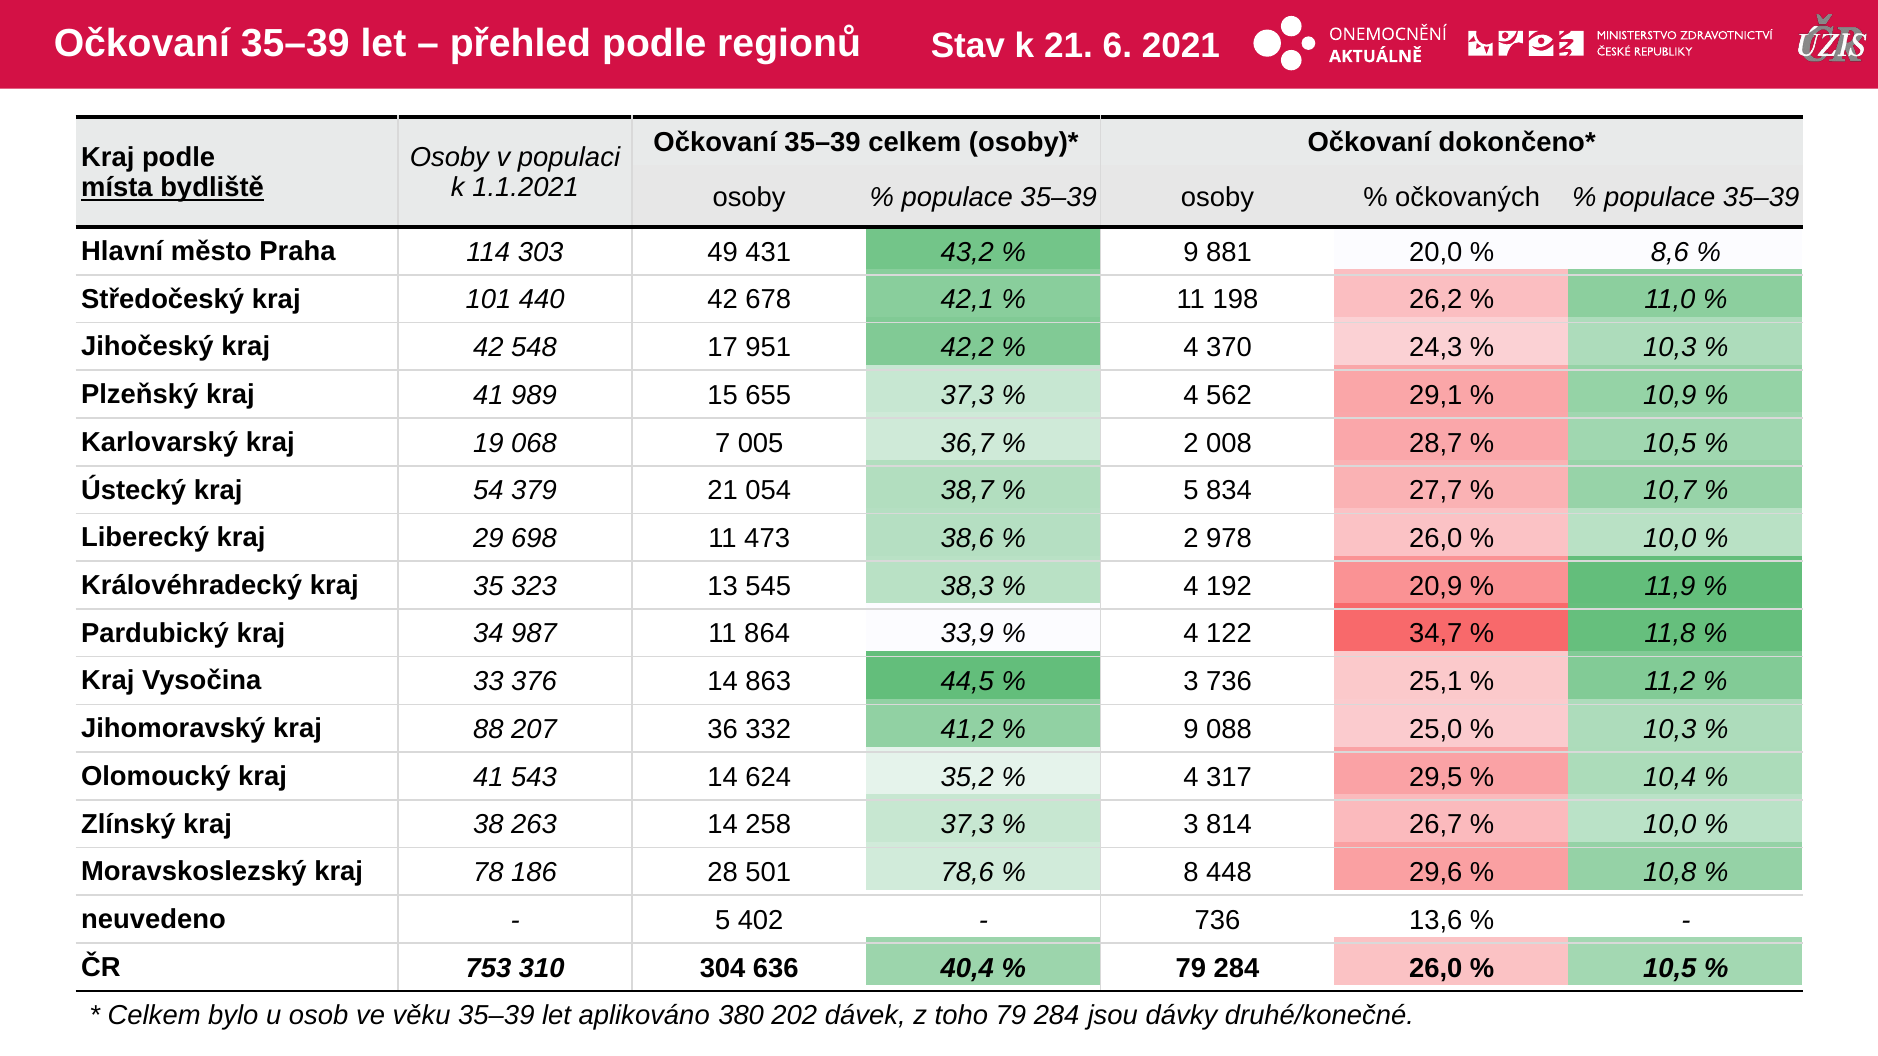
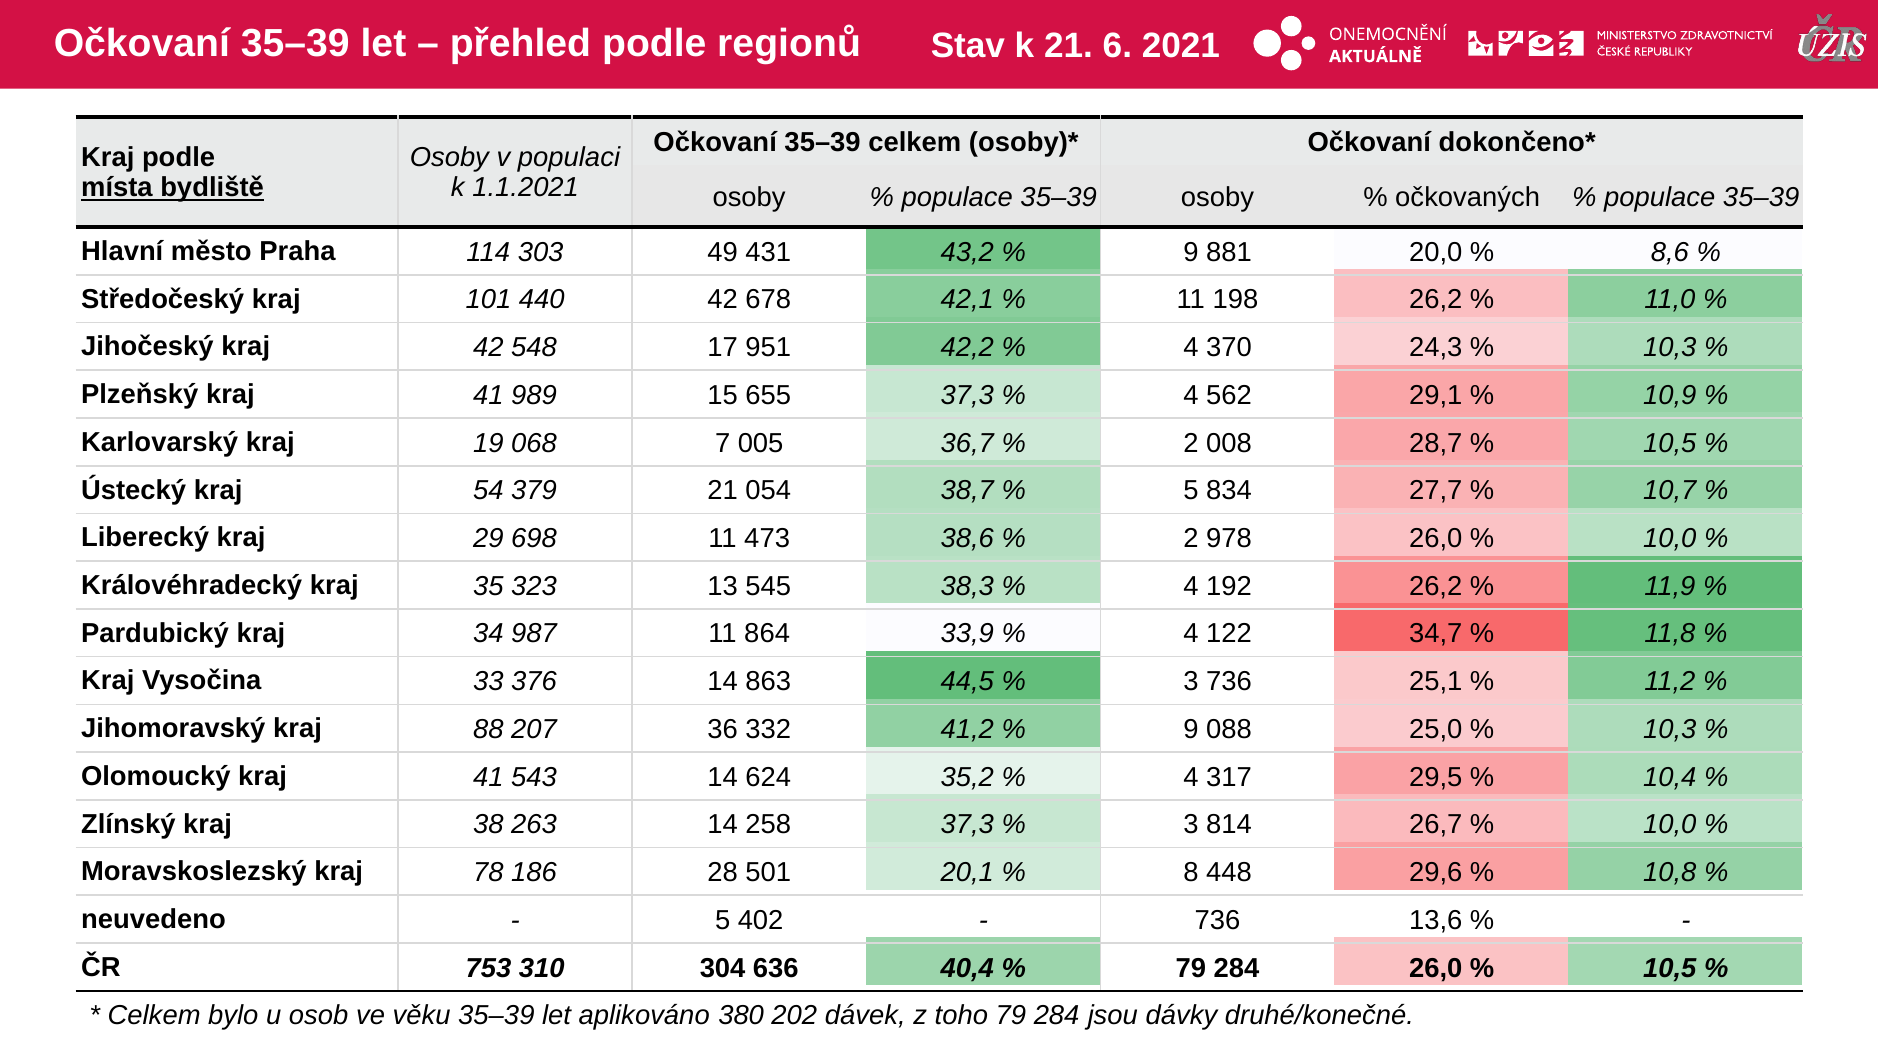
192 20,9: 20,9 -> 26,2 (1436, 586)
78,6: 78,6 -> 20,1 (967, 873)
